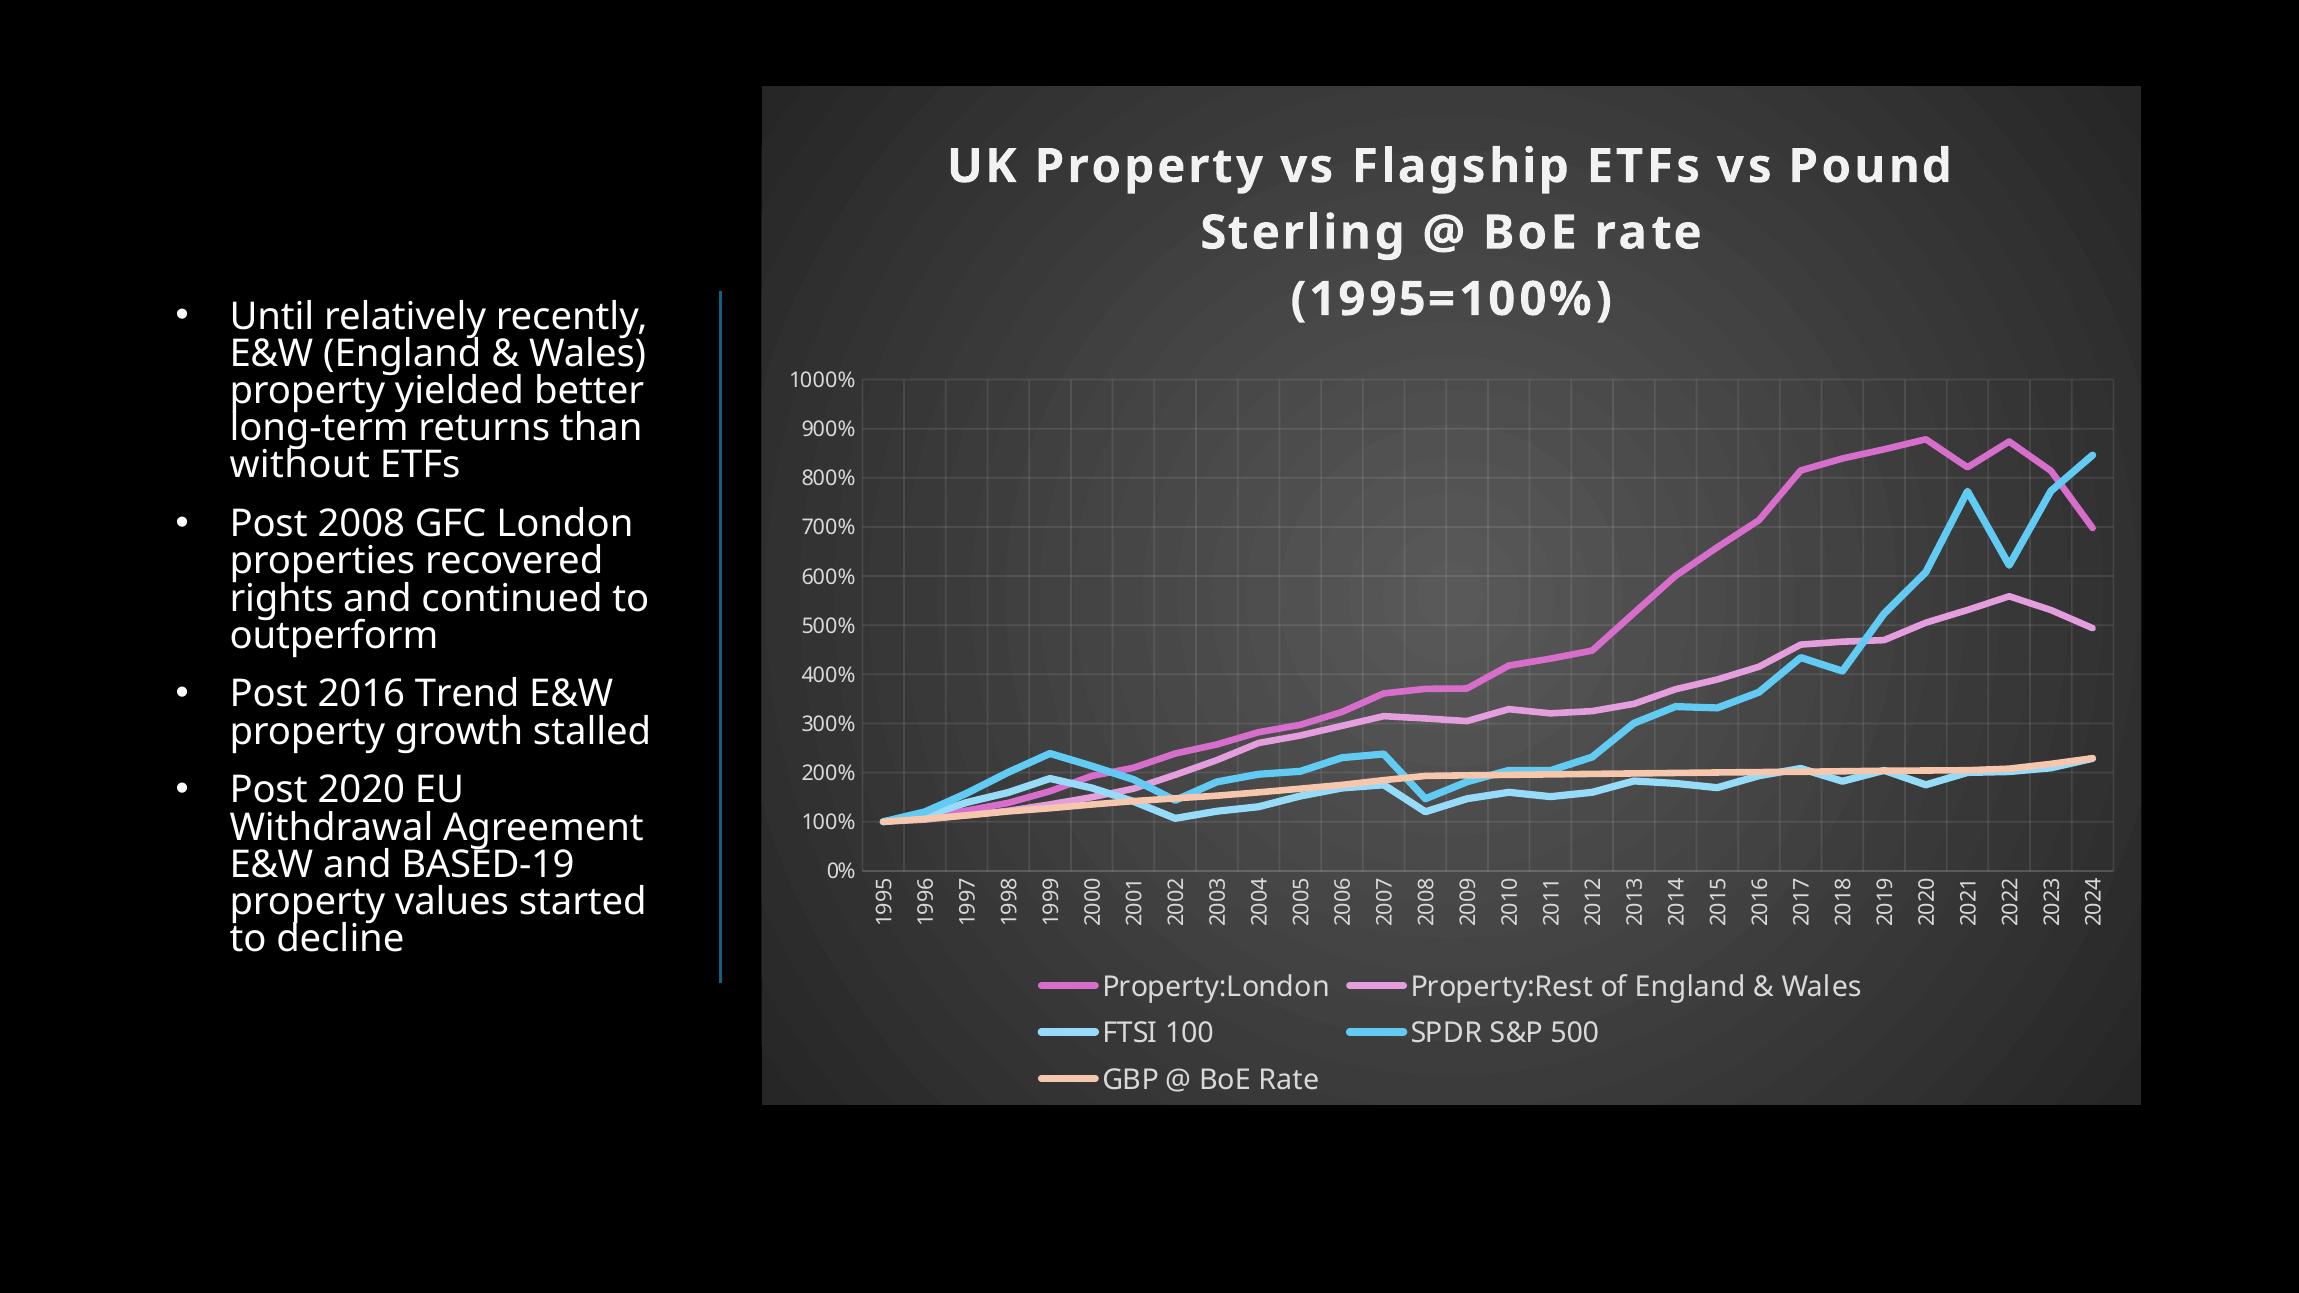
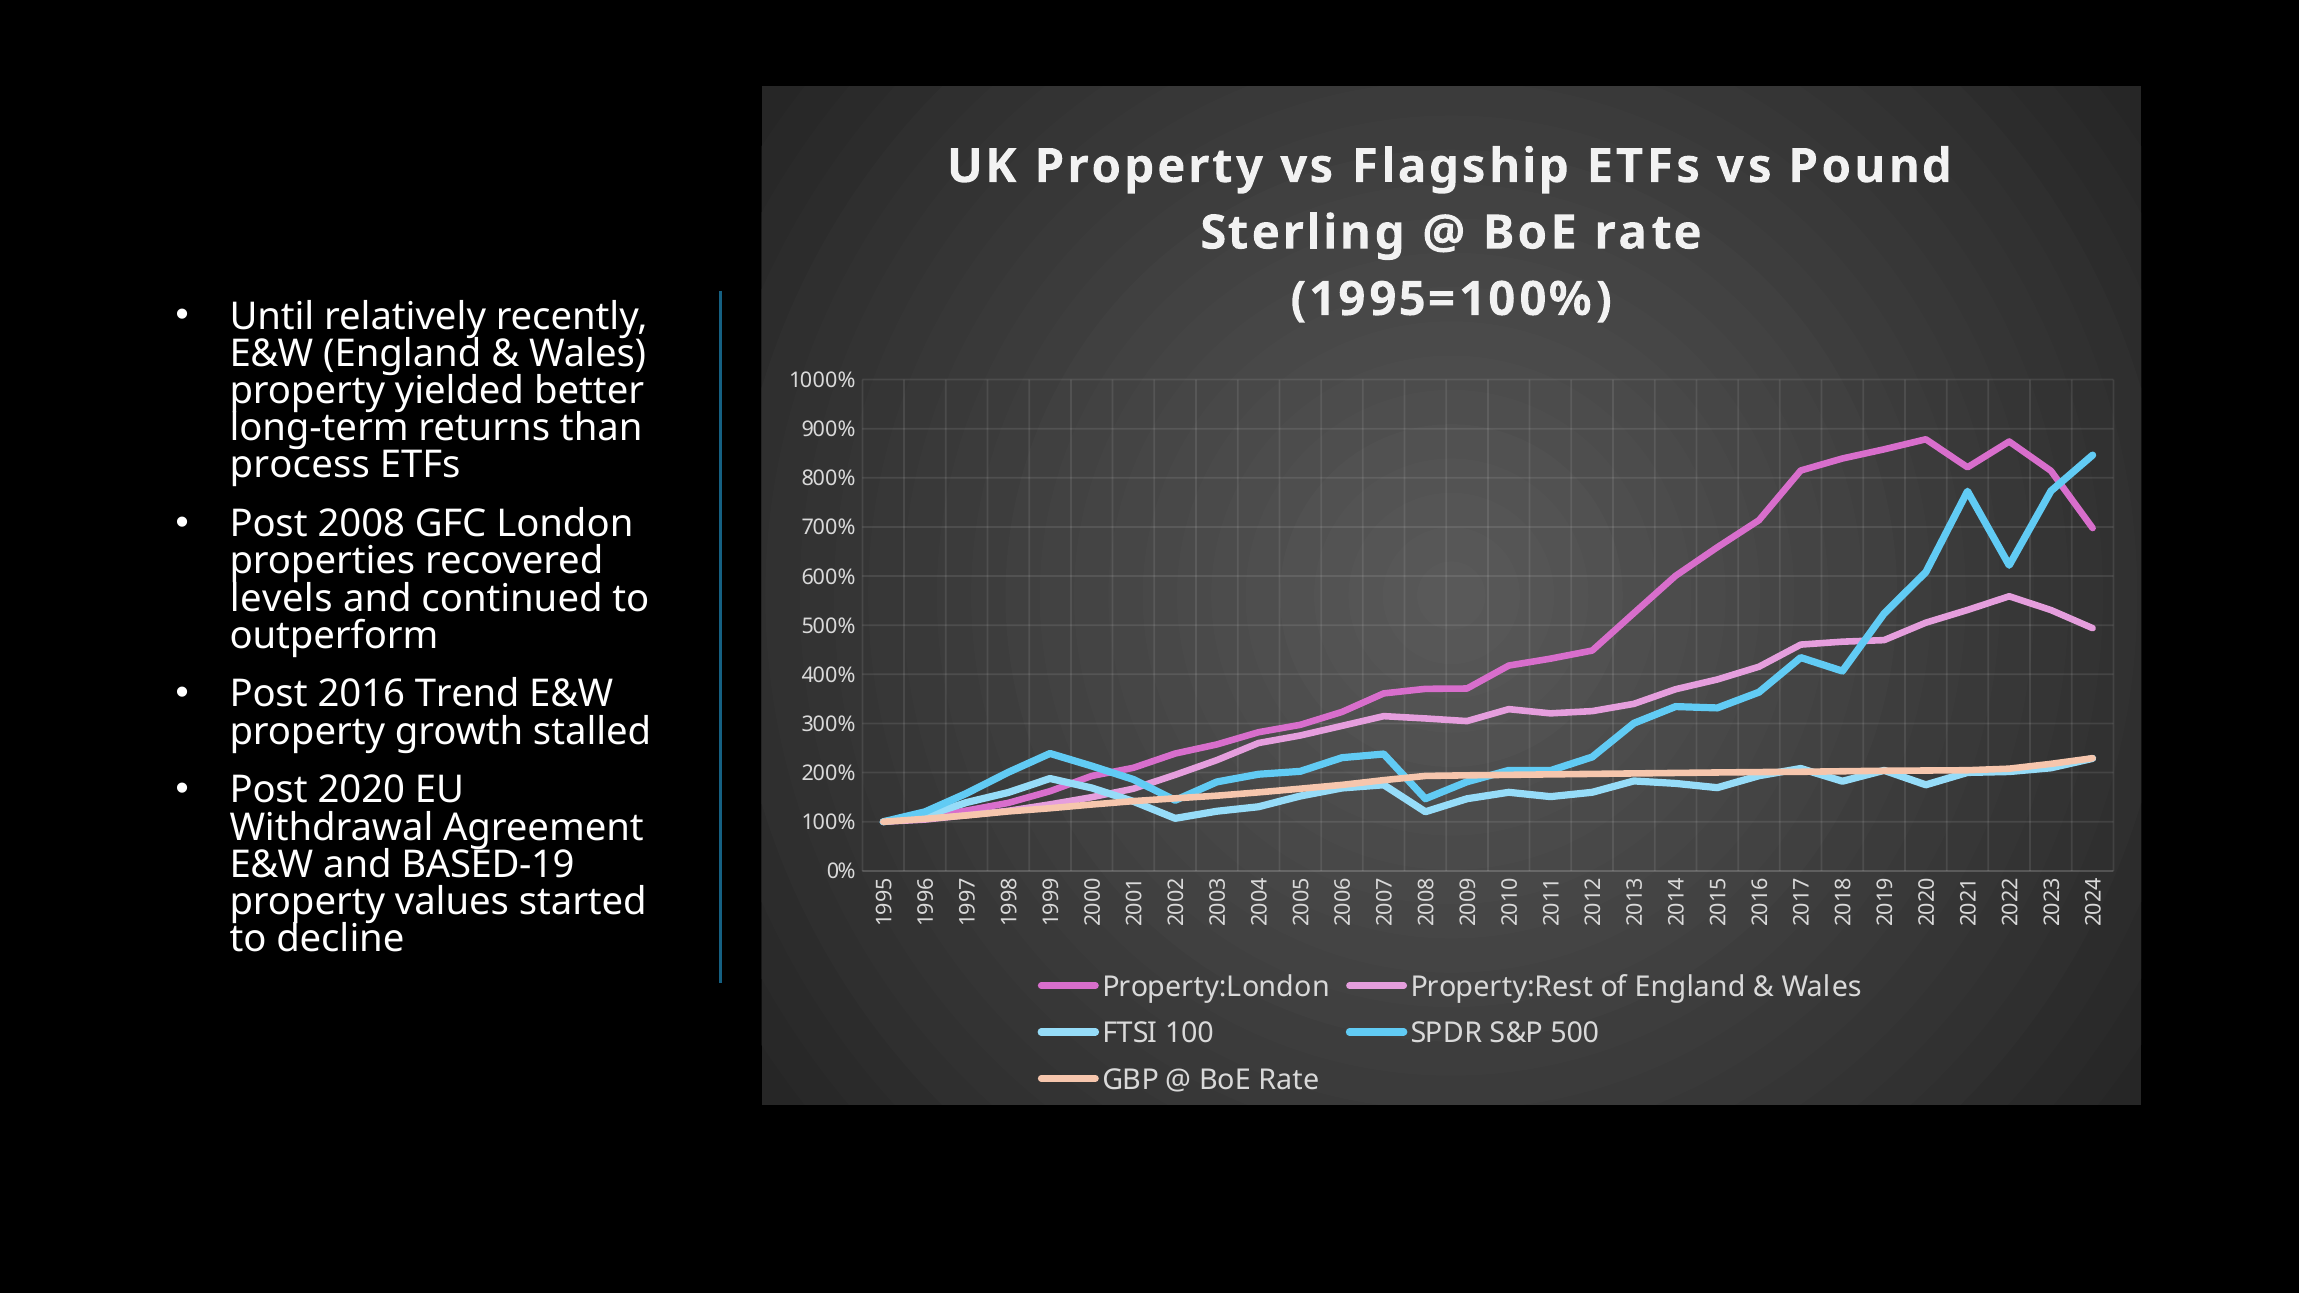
without: without -> process (300, 465)
rights: rights -> levels (281, 599)
